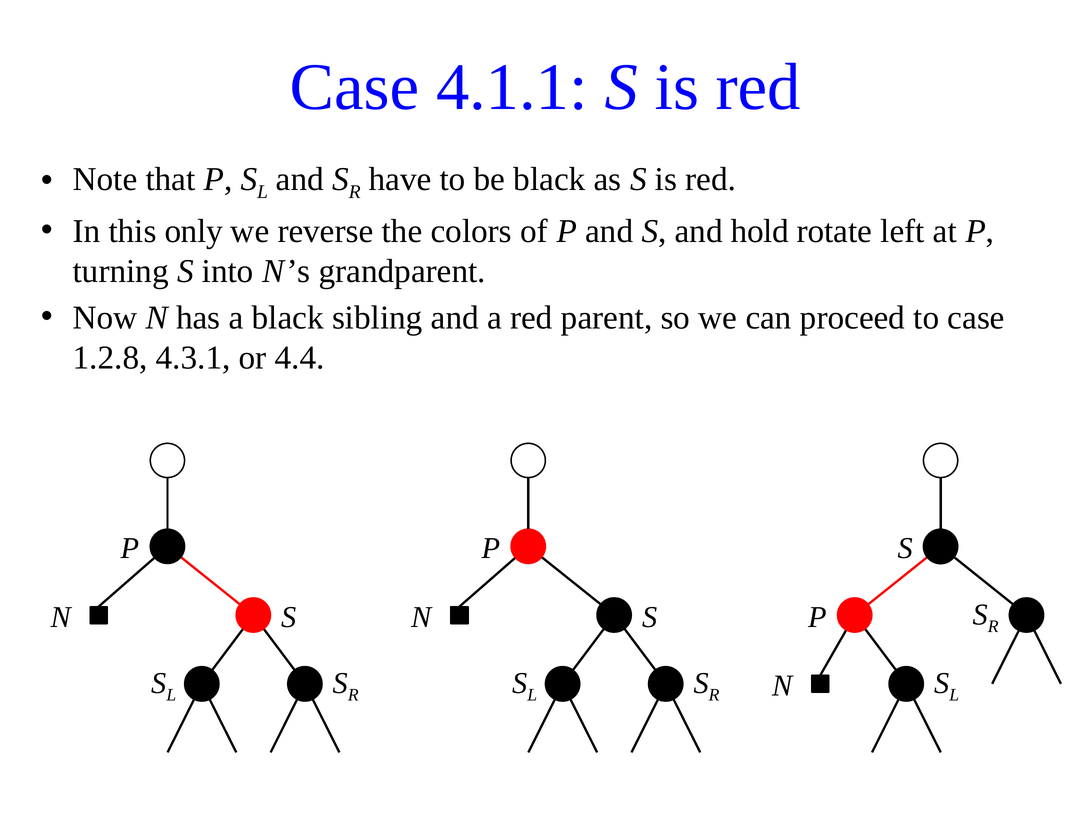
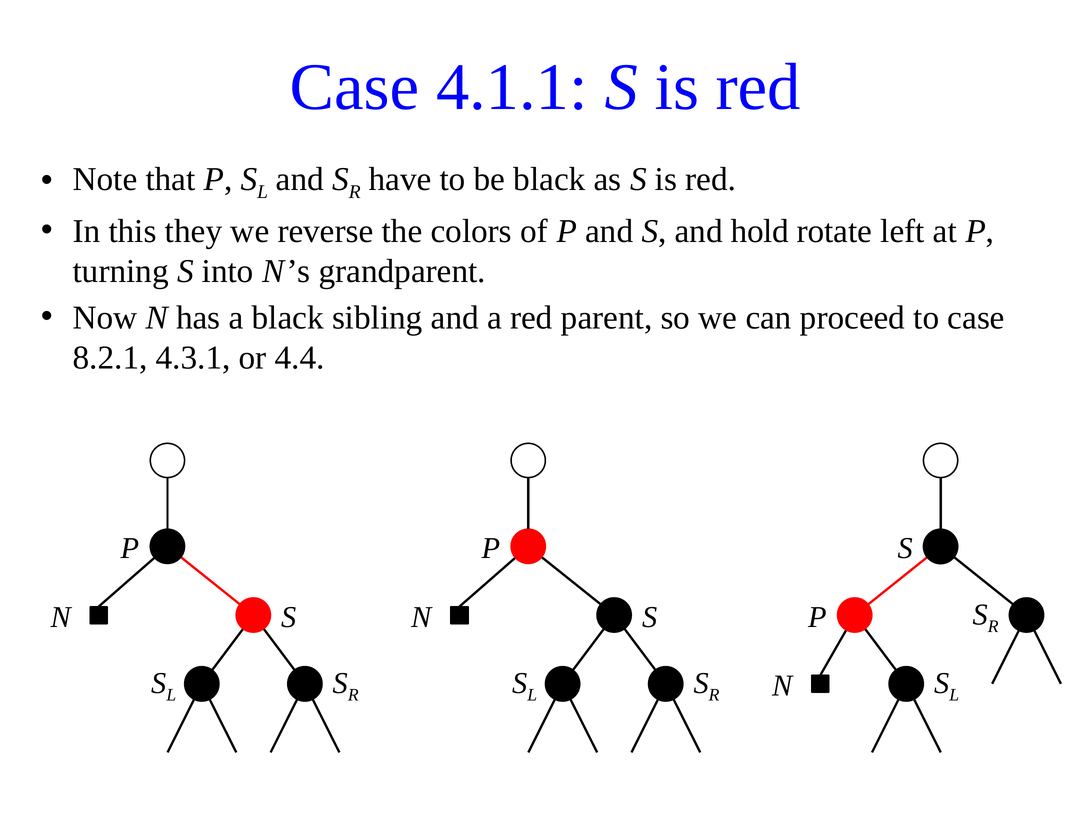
only: only -> they (194, 231)
1.2.8: 1.2.8 -> 8.2.1 (110, 358)
